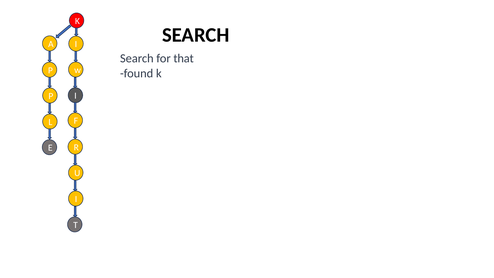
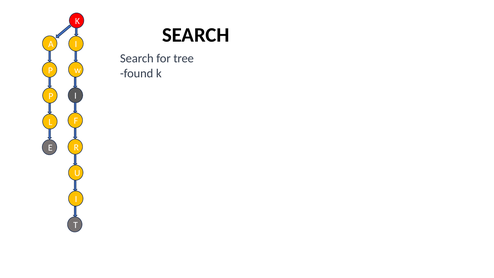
that: that -> tree (184, 58)
